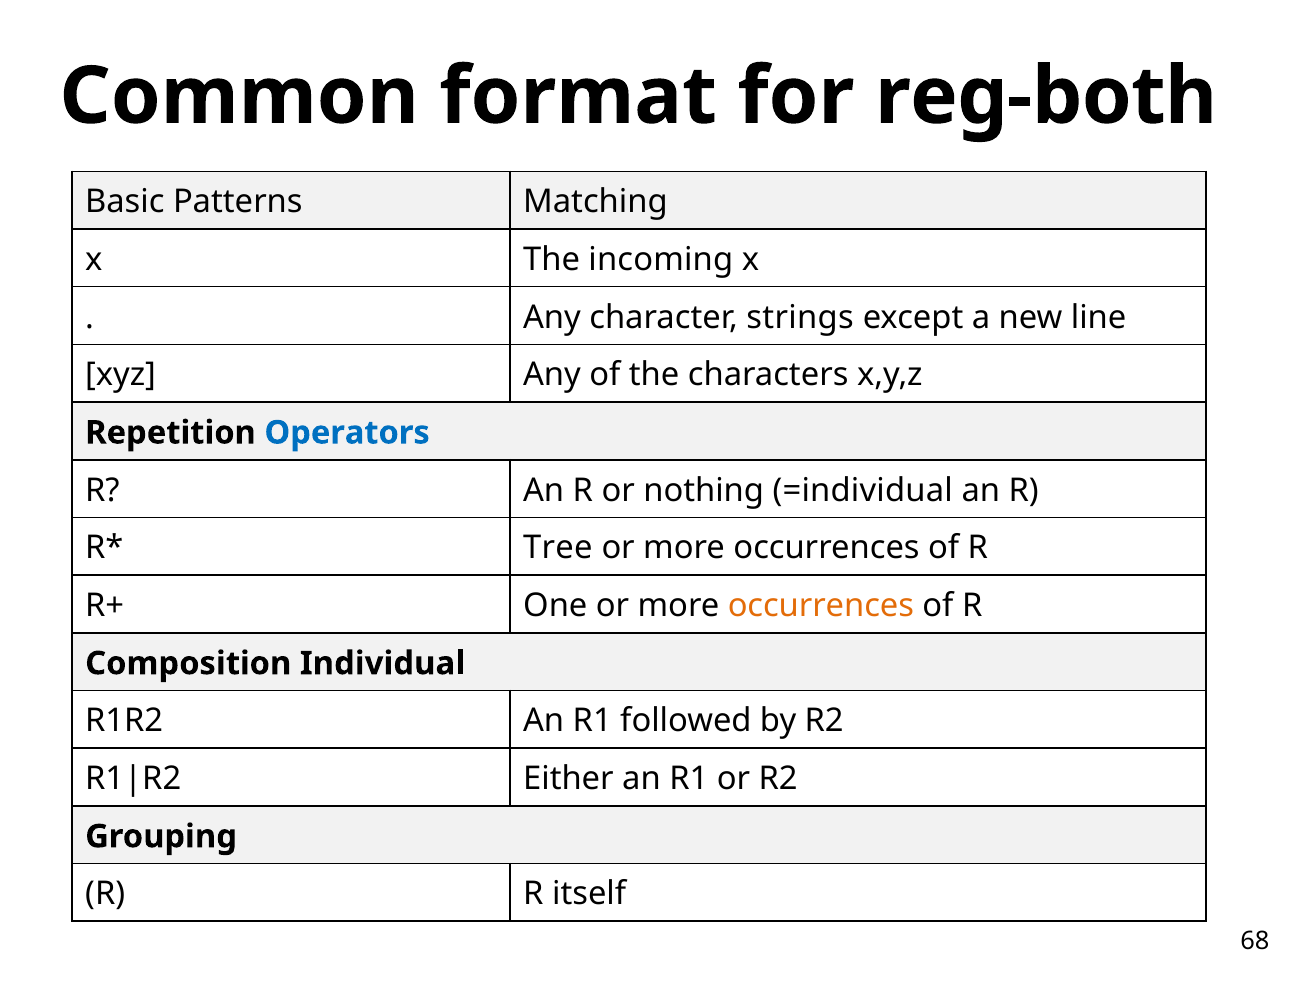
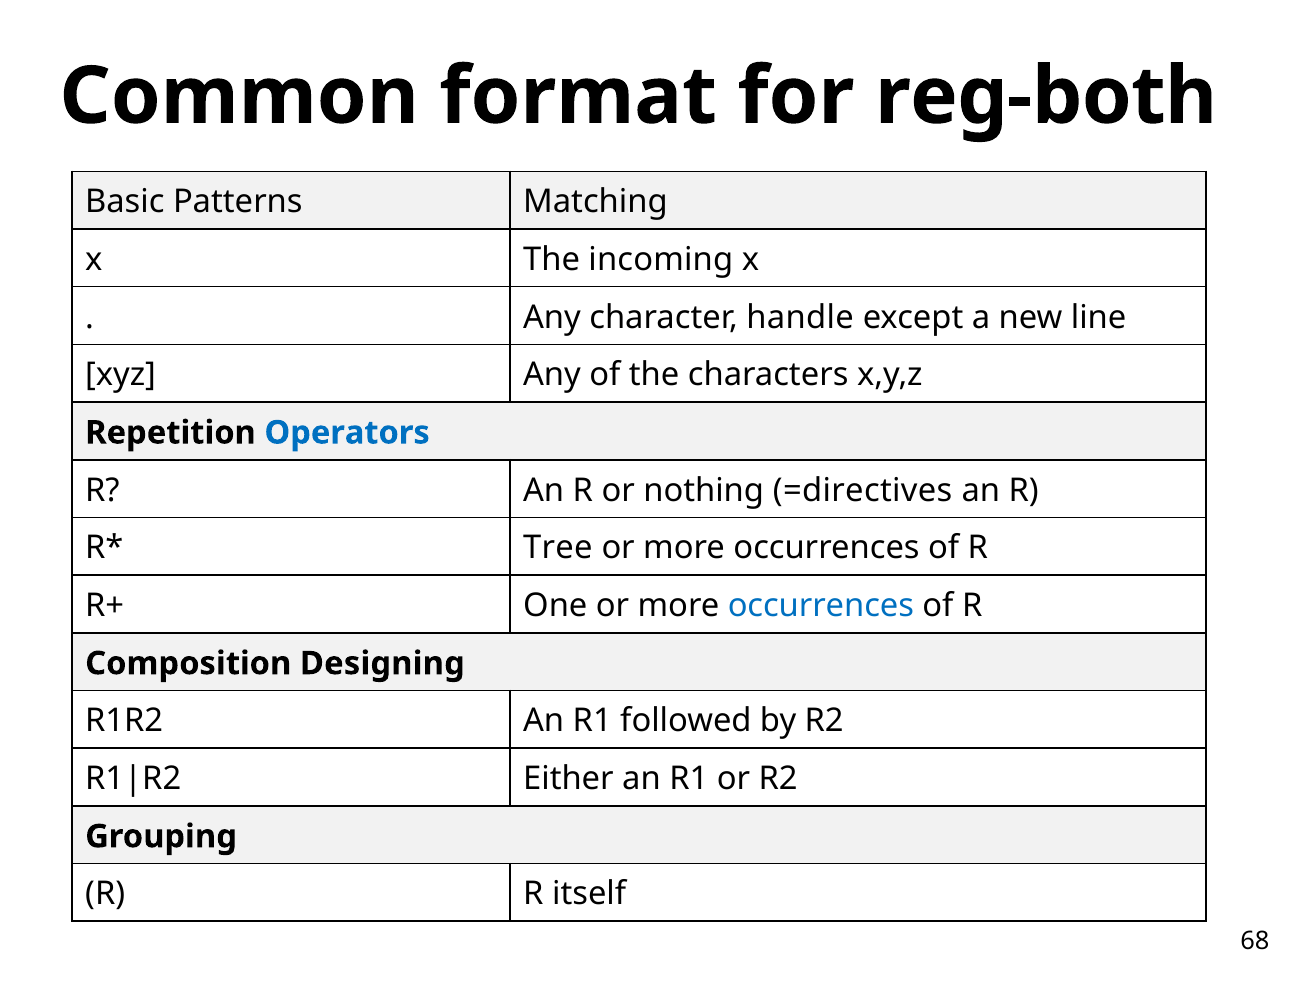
strings: strings -> handle (800, 317)
=individual: =individual -> =directives (863, 490)
occurrences colour: orange -> blue (821, 606)
Individual: Individual -> Designing (382, 663)
